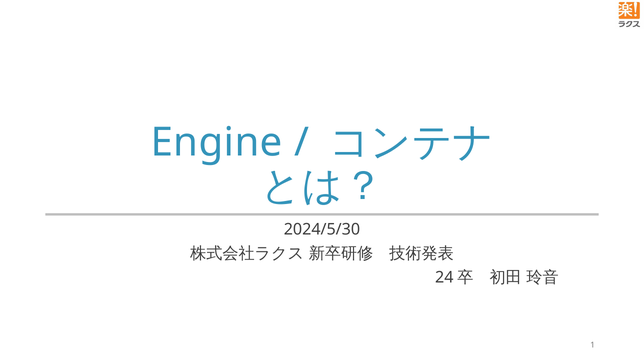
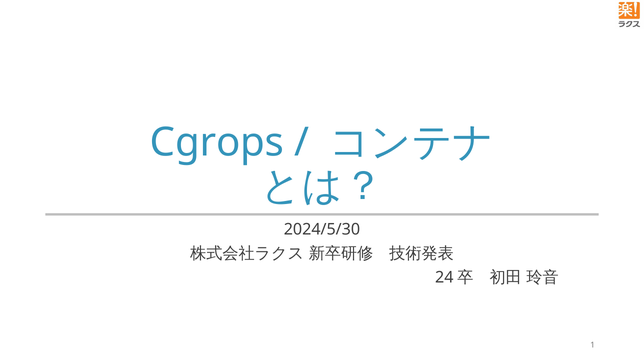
Engine: Engine -> Cgrops (217, 143)
